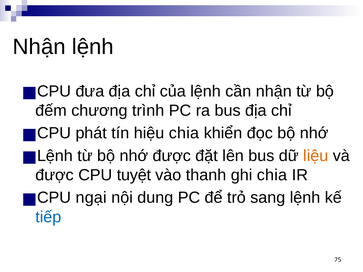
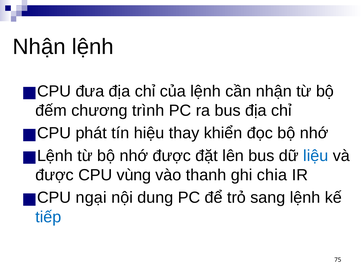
hiệu chia: chia -> thay (184, 133)
liệu colour: orange -> blue (316, 156)
tuyệt: tuyệt -> vùng (134, 175)
